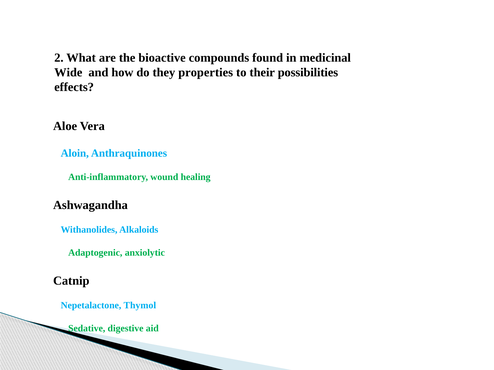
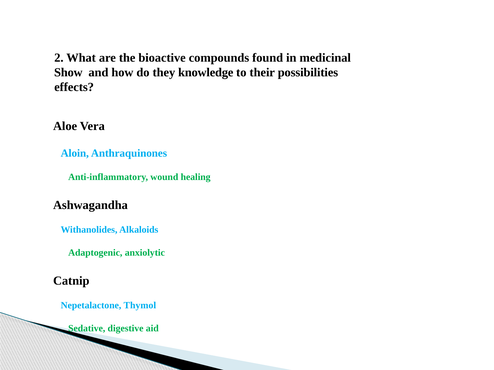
Wide: Wide -> Show (68, 73)
properties: properties -> knowledge (206, 73)
